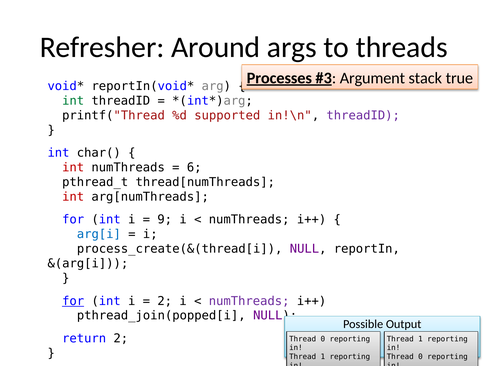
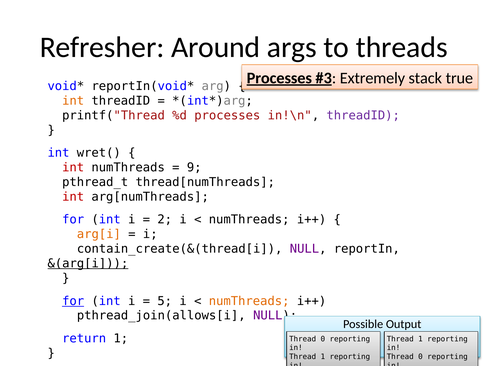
Argument: Argument -> Extremely (372, 78)
int colour: green -> orange (73, 101)
%d supported: supported -> processes (227, 115)
char(: char( -> wret( (99, 153)
6: 6 -> 9 (194, 168)
9: 9 -> 2 (165, 220)
arg[i colour: blue -> orange (99, 234)
process_create(&(thread[i: process_create(&(thread[i -> contain_create(&(thread[i (180, 249)
&(arg[i underline: none -> present (88, 264)
2: 2 -> 5 (165, 301)
numThreads colour: purple -> orange (249, 301)
pthread_join(popped[i: pthread_join(popped[i -> pthread_join(allows[i (161, 316)
return 2: 2 -> 1 (121, 338)
